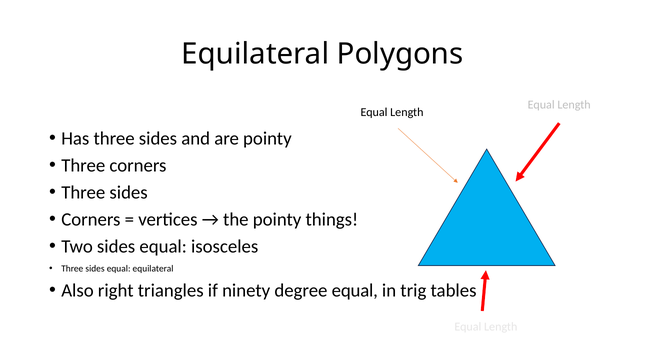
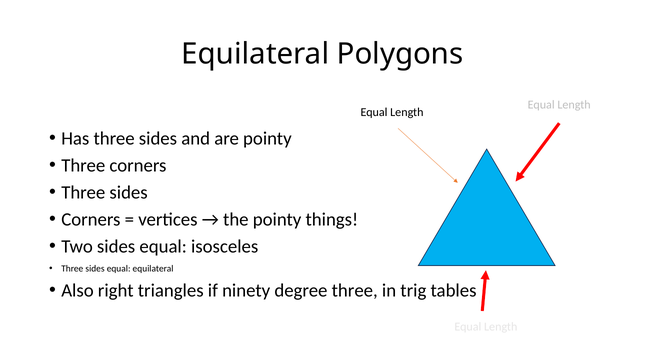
degree equal: equal -> three (355, 290)
